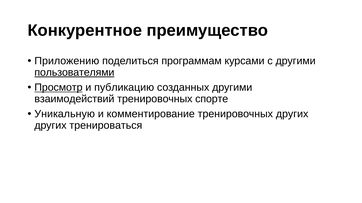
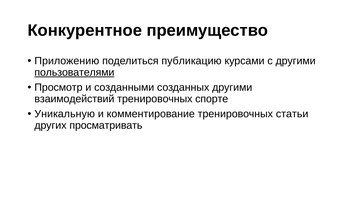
программам: программам -> публикацию (191, 61)
Просмотр underline: present -> none (58, 88)
публикацию: публикацию -> созданными (124, 88)
тренировочных других: других -> статьи (292, 114)
тренироваться: тренироваться -> просматривать (106, 126)
